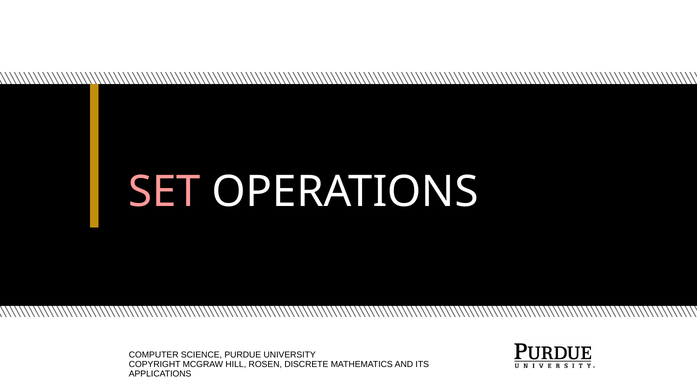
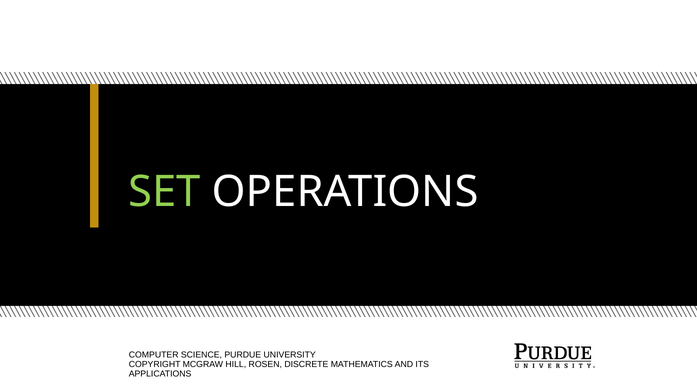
SET colour: pink -> light green (164, 192)
